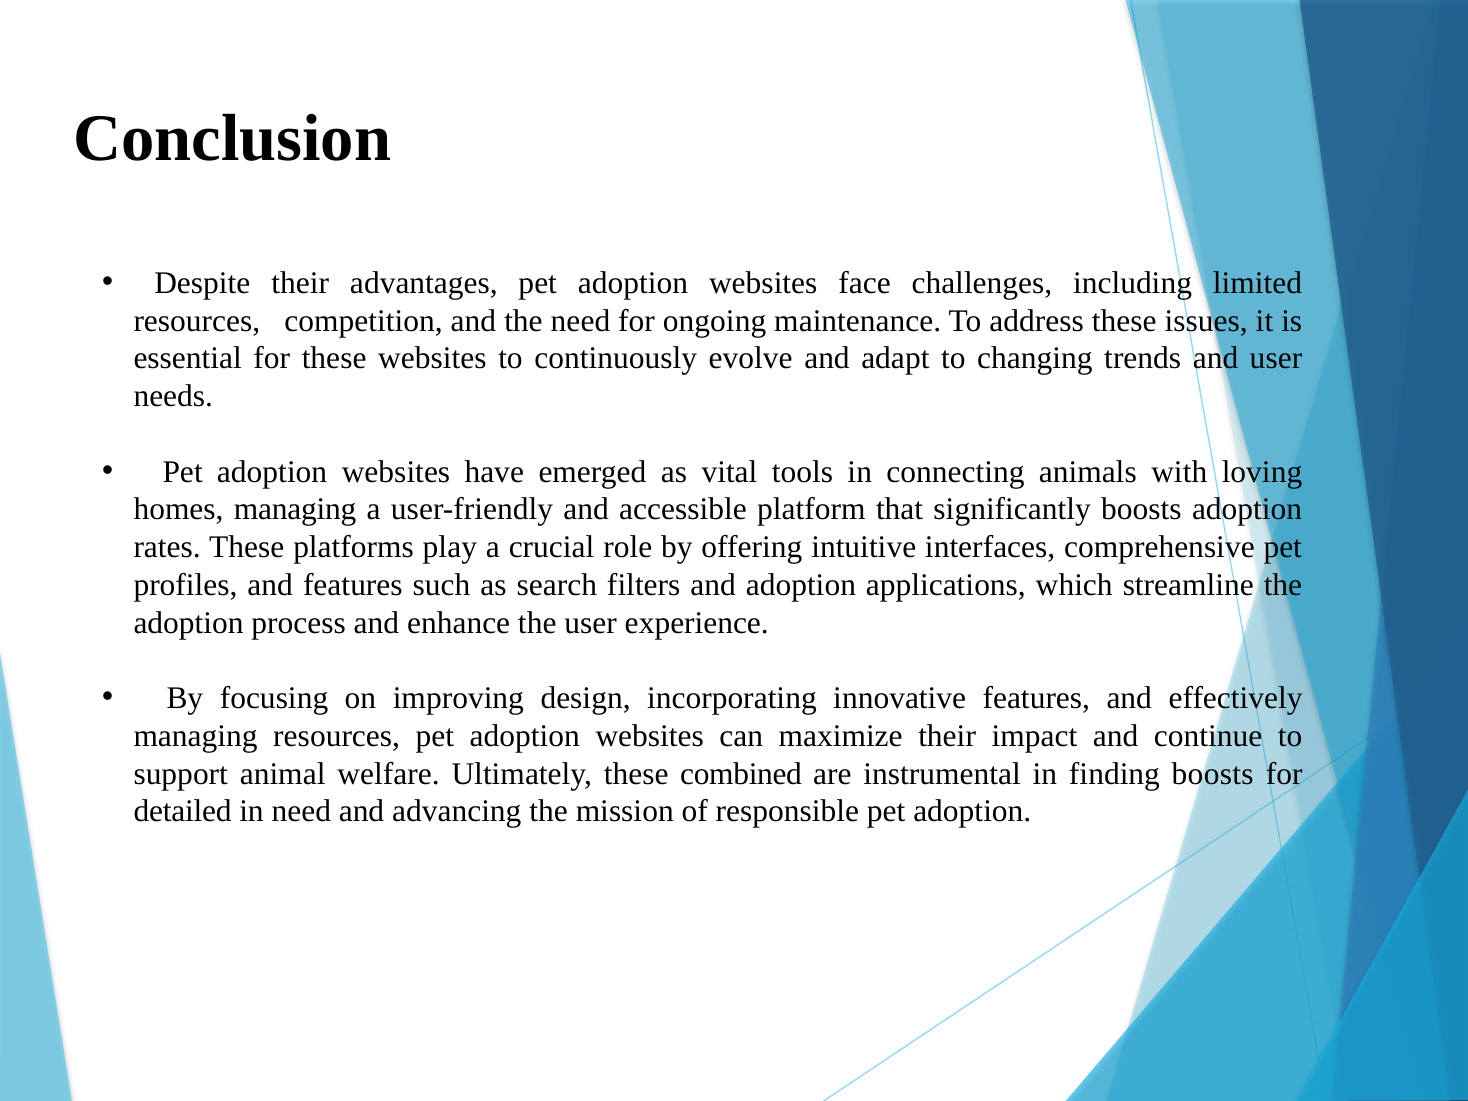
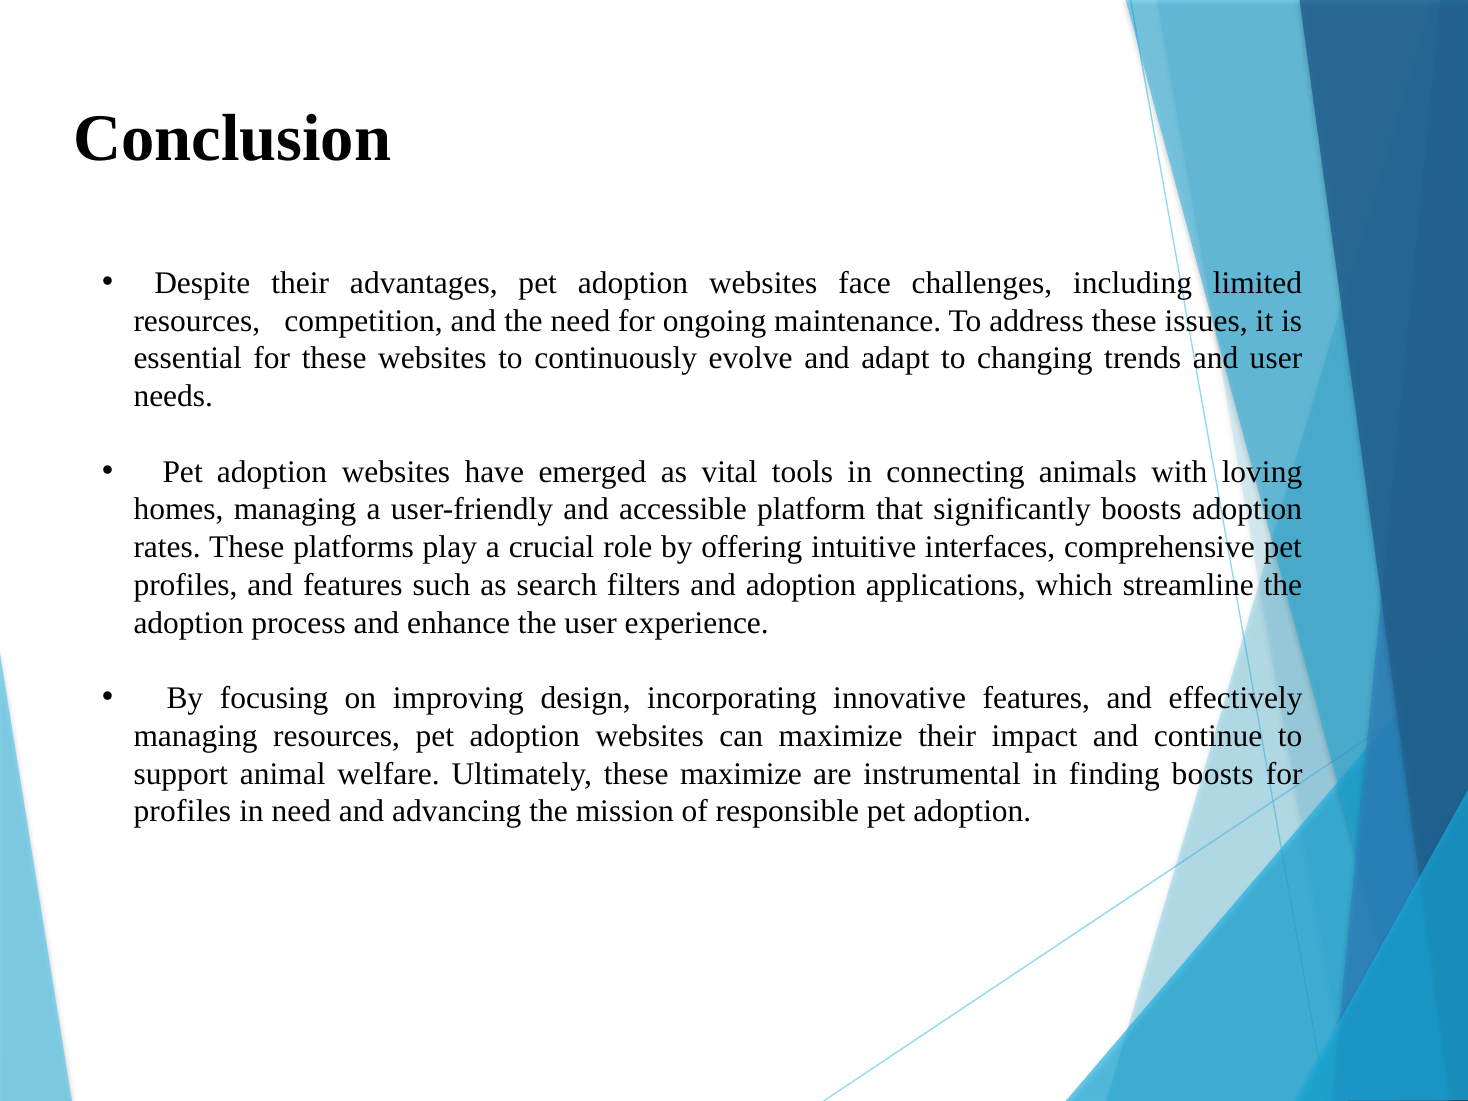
these combined: combined -> maximize (741, 774)
detailed: detailed -> profiles (182, 811)
